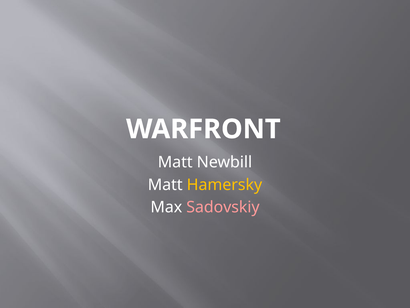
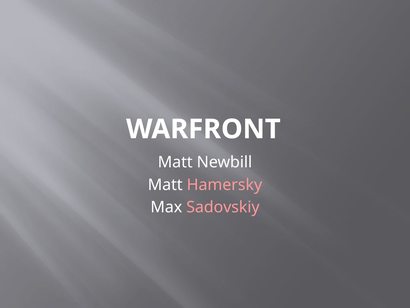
Hamersky colour: yellow -> pink (224, 184)
